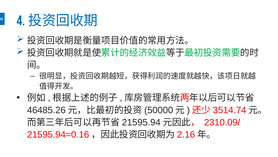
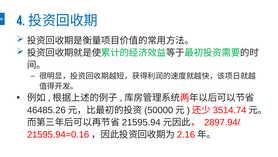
2310.09/: 2310.09/ -> 2897.94/ (222, 122)
